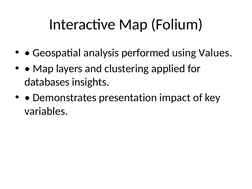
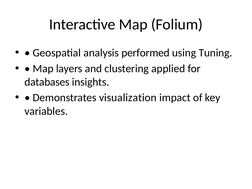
Values: Values -> Tuning (215, 53)
presentation: presentation -> visualization (128, 98)
